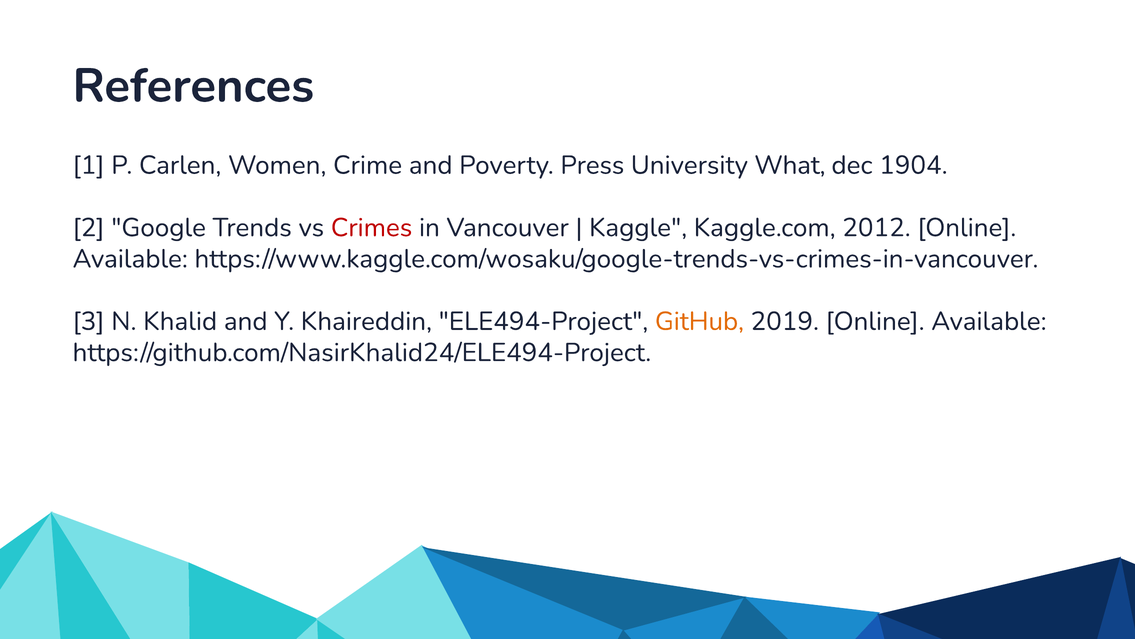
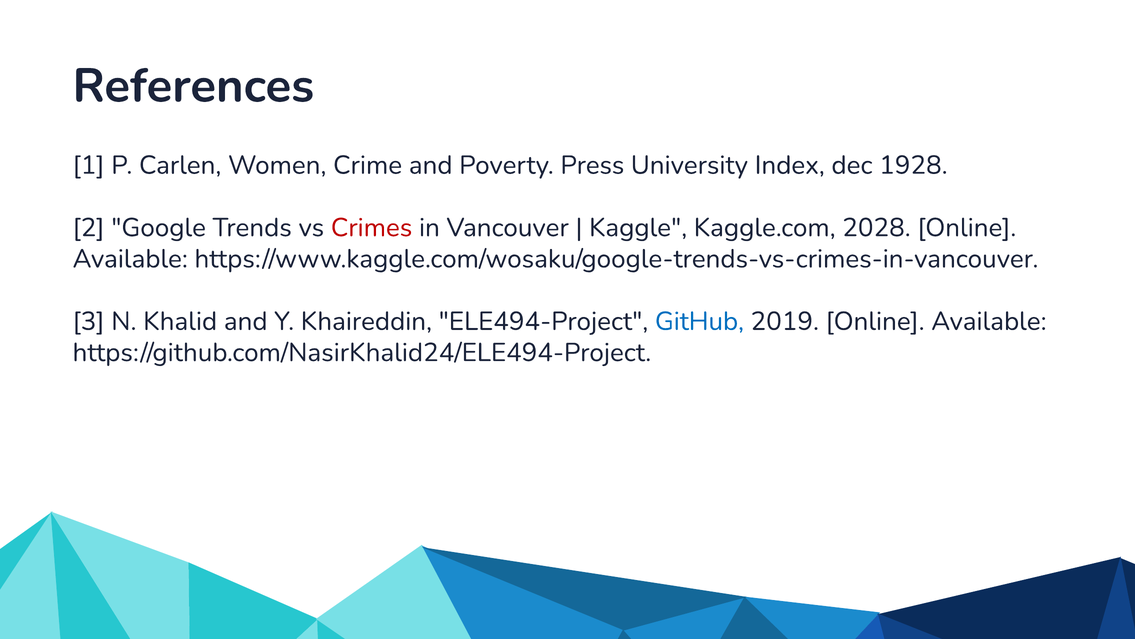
What: What -> Index (790, 165)
1904: 1904 -> 1928 (913, 165)
2012: 2012 -> 2028 (876, 227)
GitHub colour: orange -> blue (699, 321)
